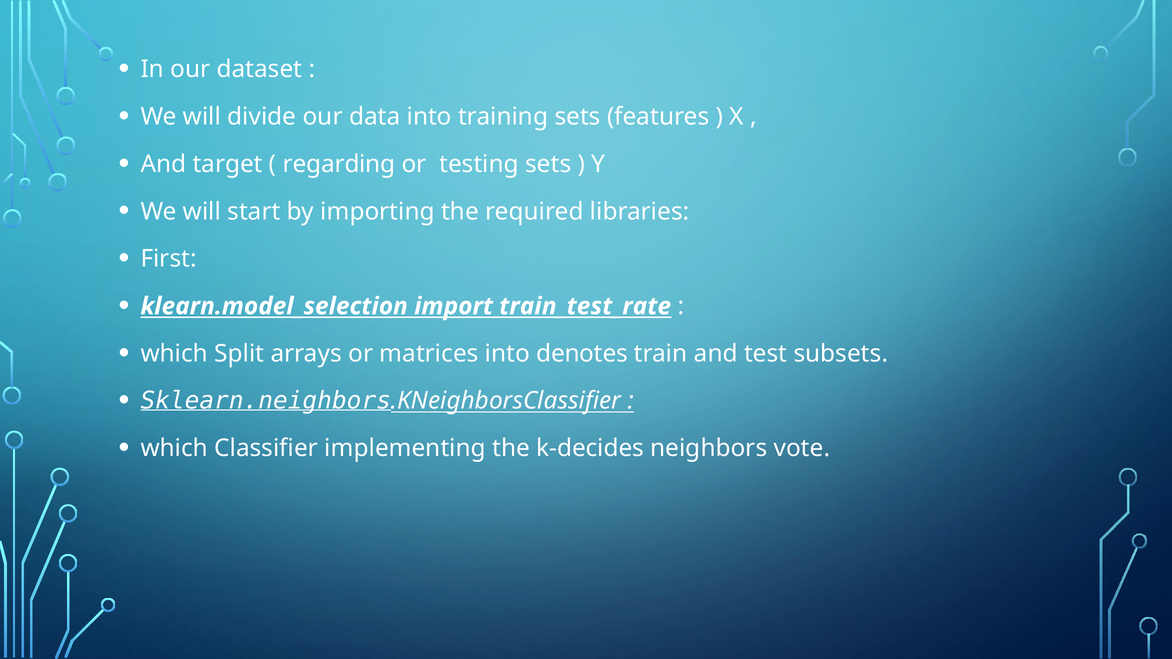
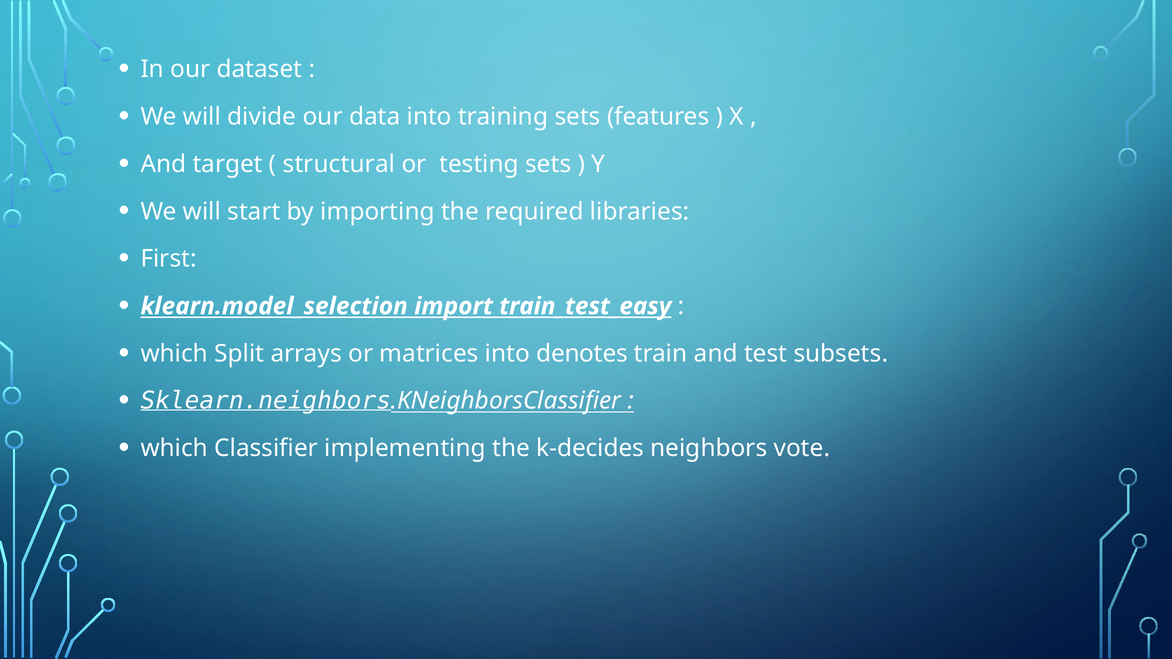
regarding: regarding -> structural (339, 164)
train_test_rate: train_test_rate -> train_test_easy (585, 306)
